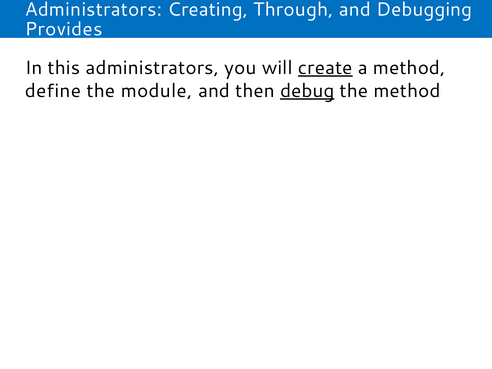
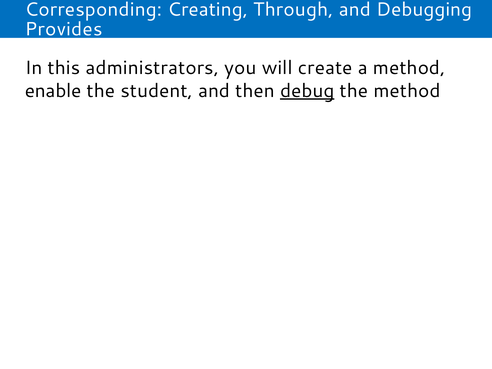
Administrators: Administrators -> Corresponding (93, 10)
create underline: present -> none (325, 68)
define: define -> enable (53, 91)
module: module -> student (157, 91)
